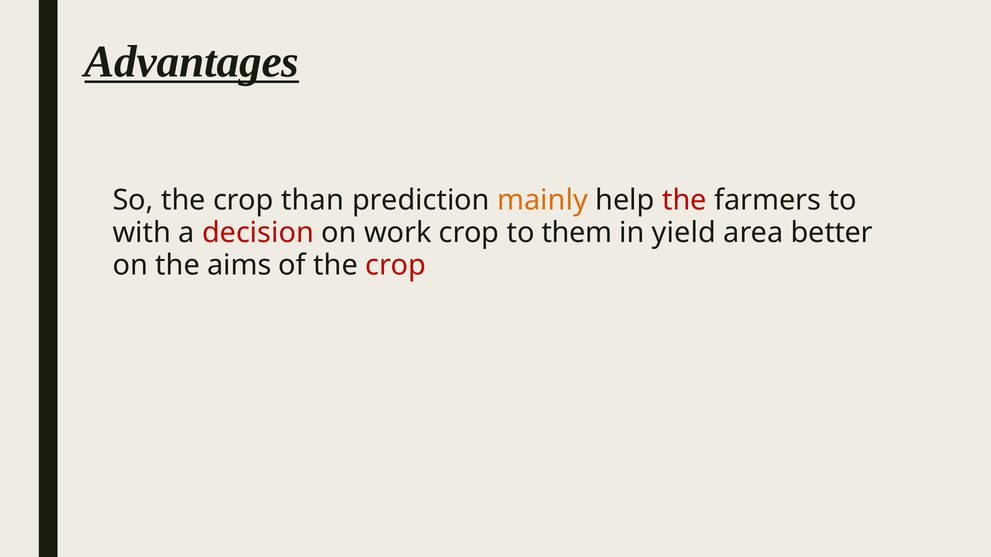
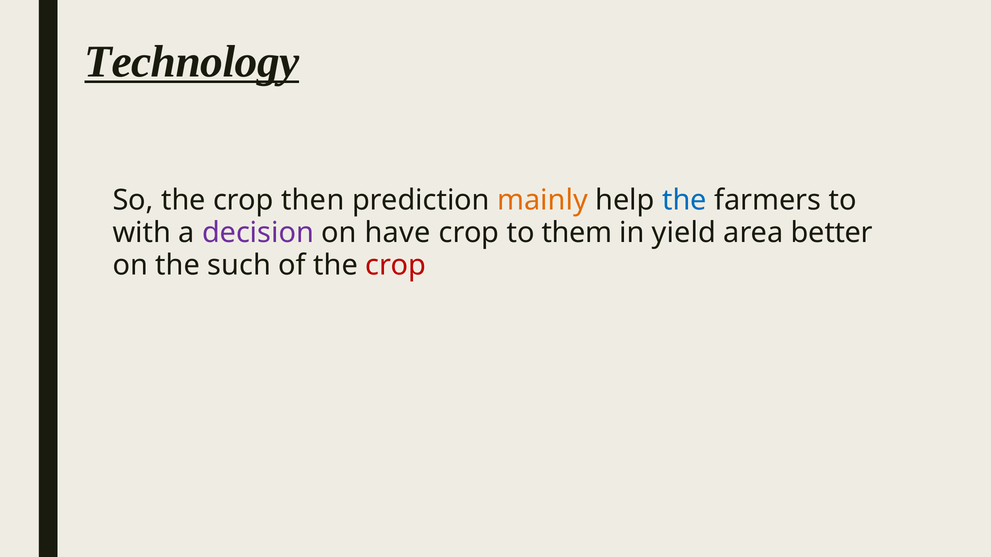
Advantages: Advantages -> Technology (192, 62)
than: than -> then (313, 200)
the colour: red -> blue (684, 200)
decision colour: red -> purple (258, 233)
work: work -> have (398, 233)
aims: aims -> such (239, 265)
